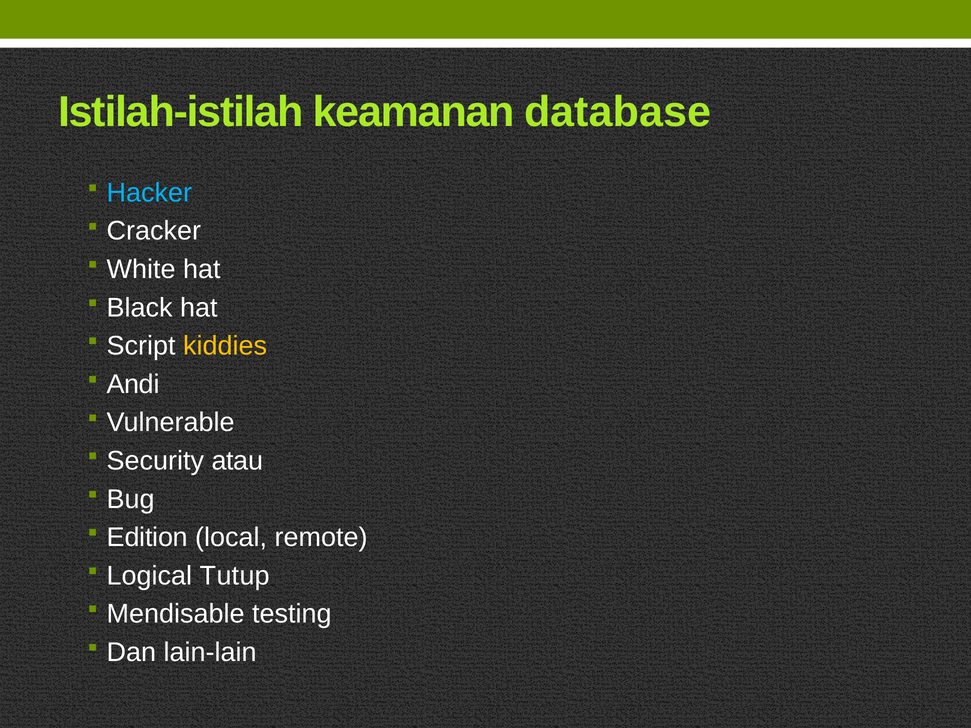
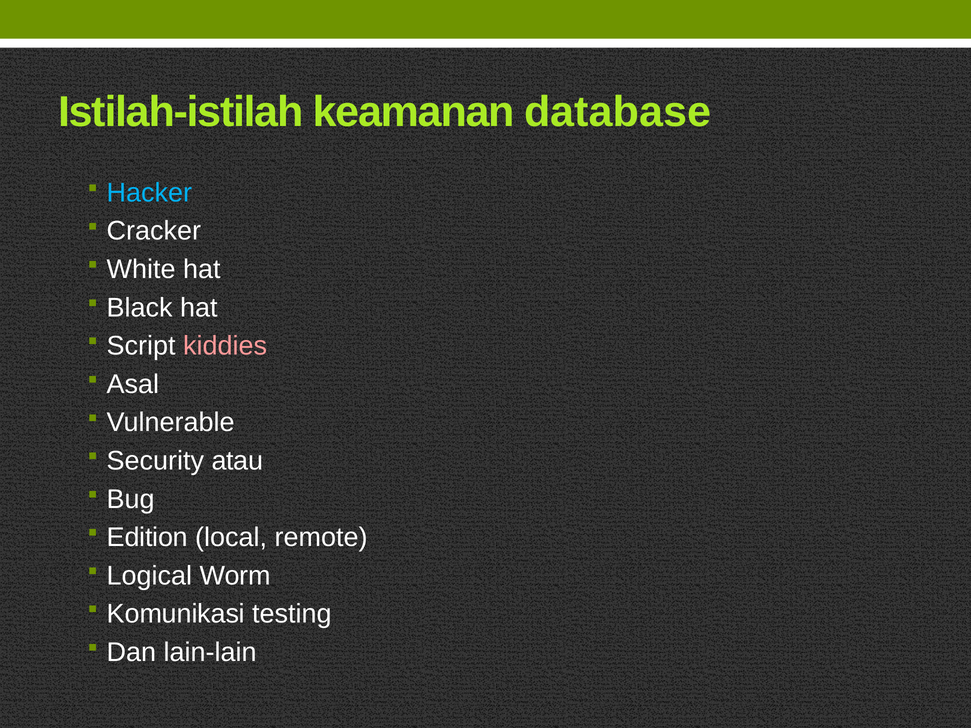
kiddies colour: yellow -> pink (225, 346)
Andi: Andi -> Asal (133, 384)
Tutup: Tutup -> Worm (235, 576)
Mendisable: Mendisable -> Komunikasi (176, 614)
